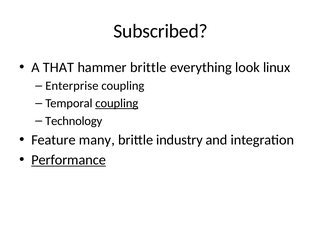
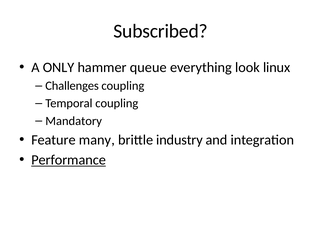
THAT: THAT -> ONLY (59, 67)
hammer brittle: brittle -> queue (148, 67)
Enterprise: Enterprise -> Challenges (72, 86)
coupling underline: present -> none (117, 103)
Technology: Technology -> Mandatory (74, 121)
